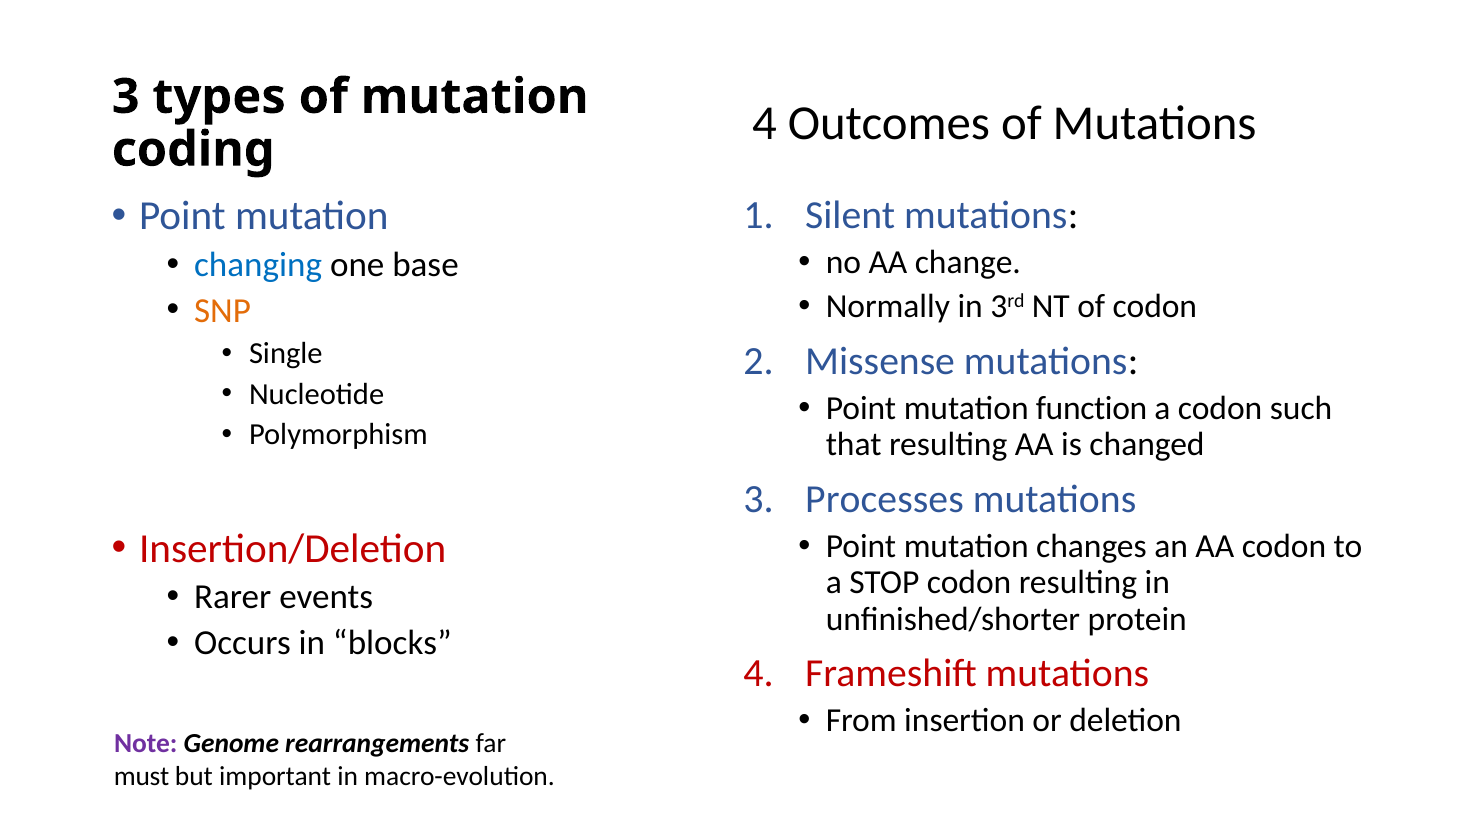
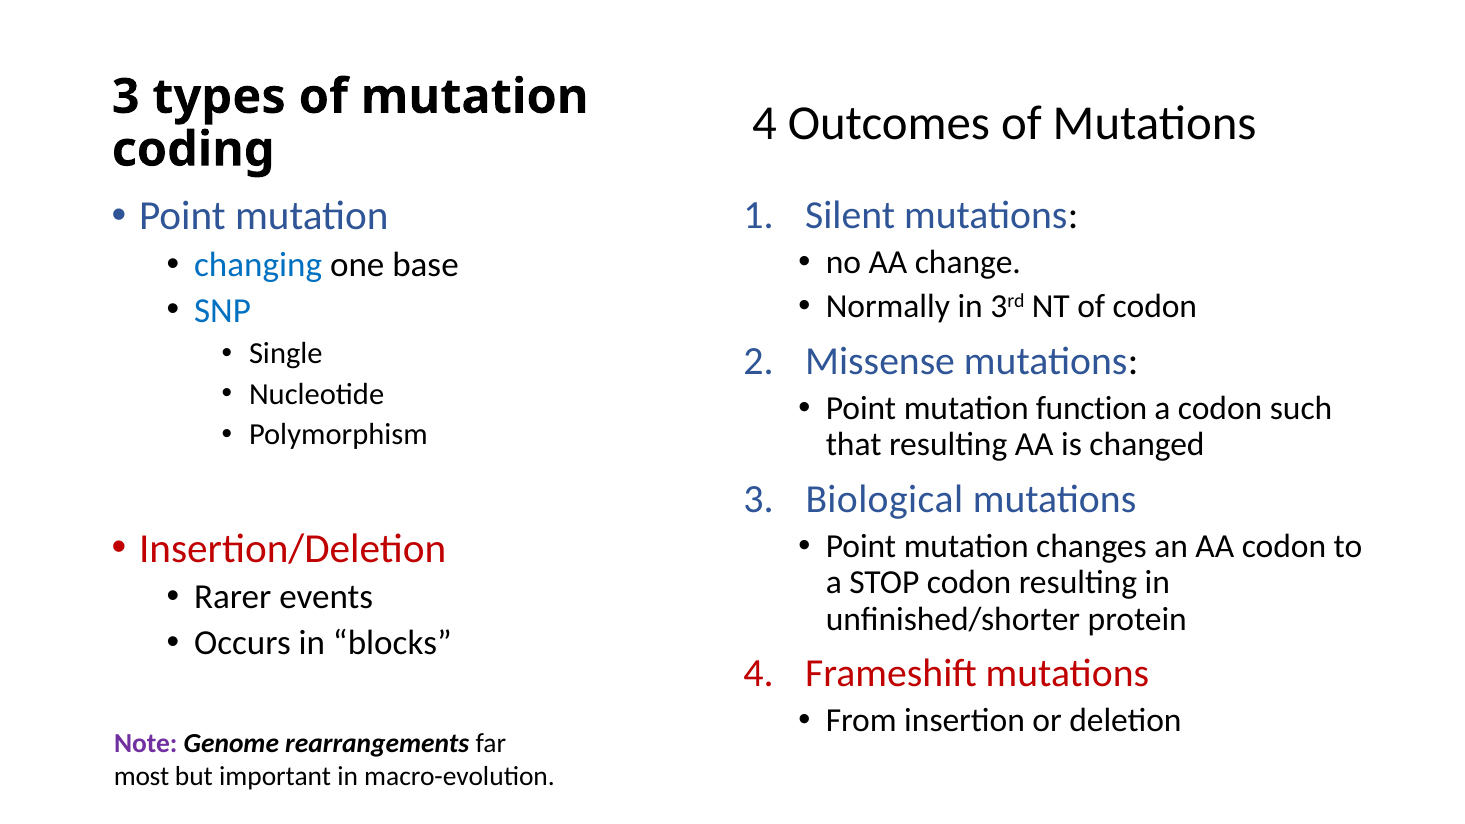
SNP colour: orange -> blue (223, 311)
Processes: Processes -> Biological (884, 499)
must: must -> most (142, 777)
